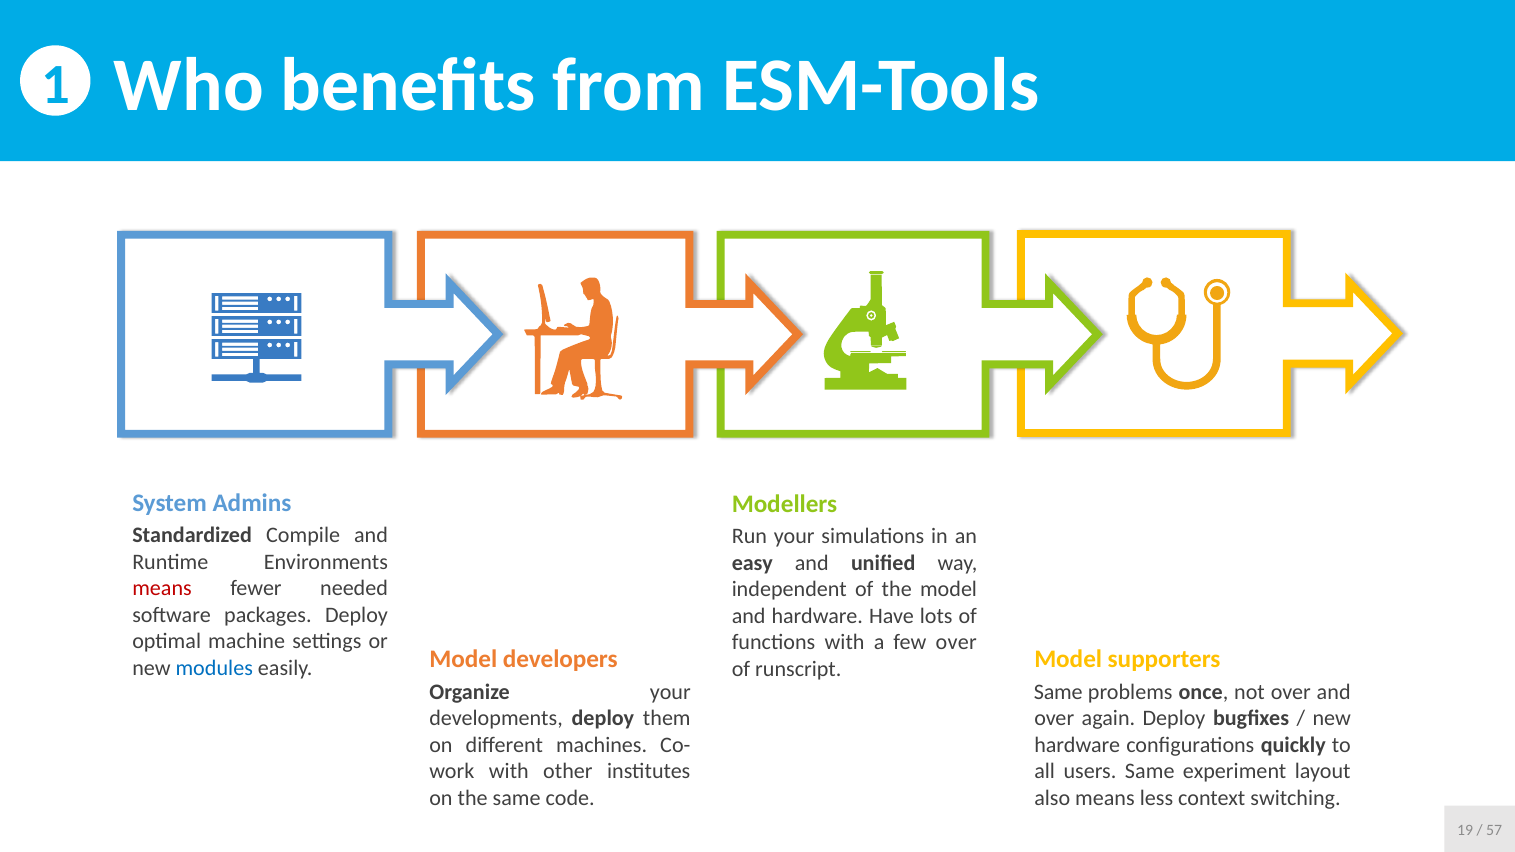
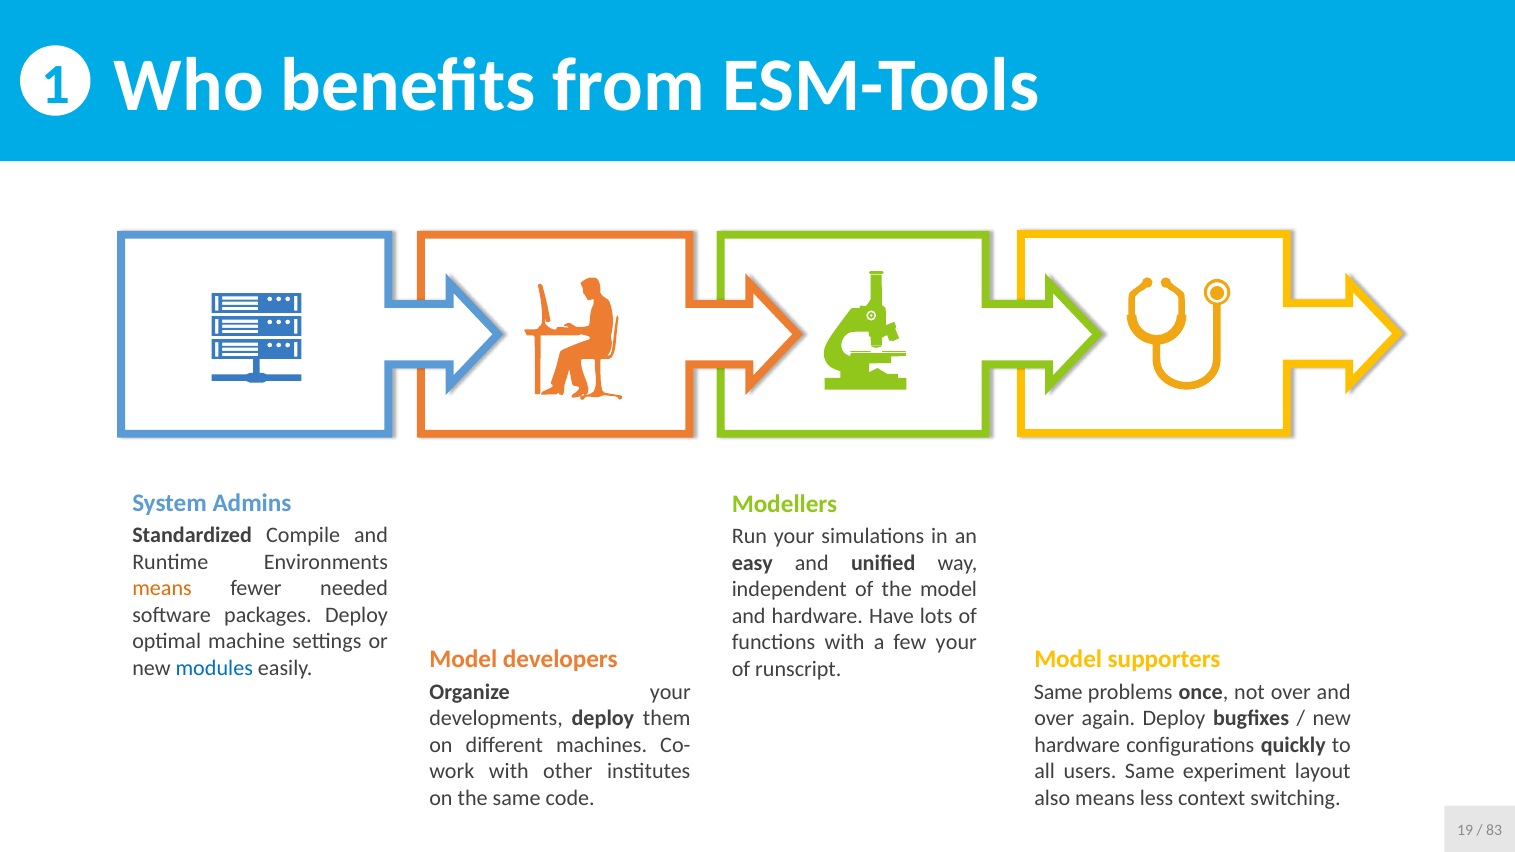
means colour: red -> orange (162, 589)
few over: over -> your (956, 643)
57: 57 -> 83 (1494, 830)
